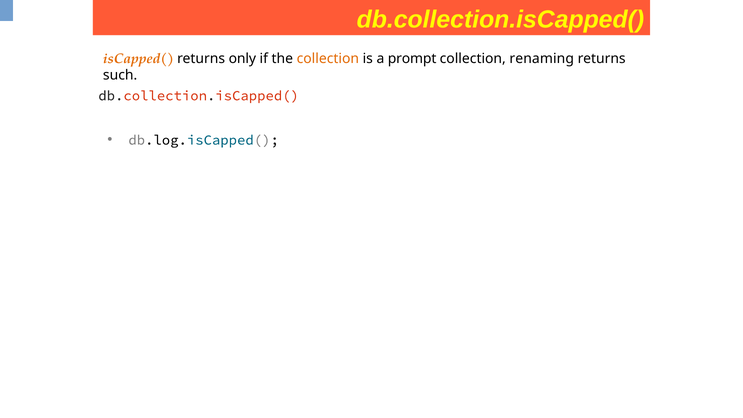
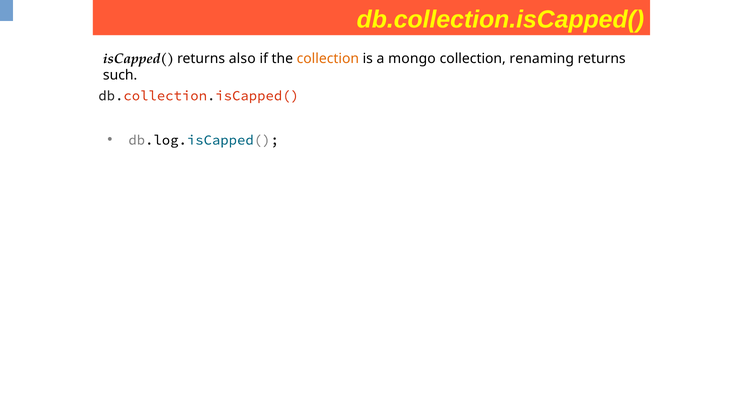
isCapped( colour: orange -> black (139, 58)
only: only -> also (242, 58)
prompt: prompt -> mongo (412, 58)
